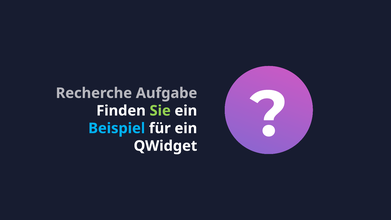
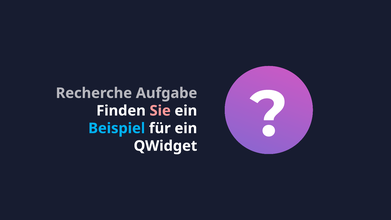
Sie colour: light green -> pink (160, 111)
